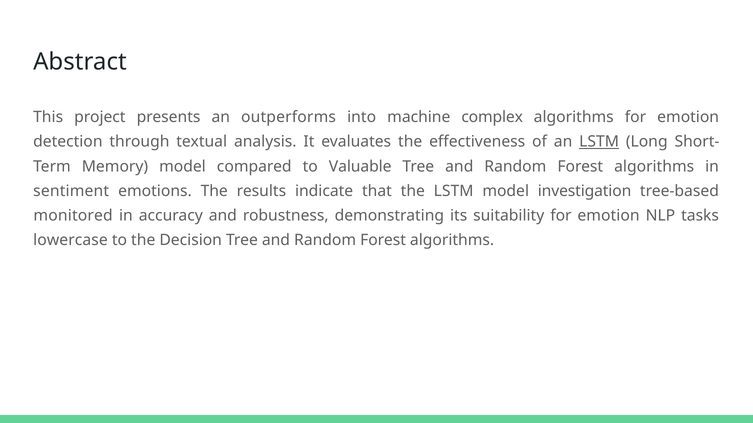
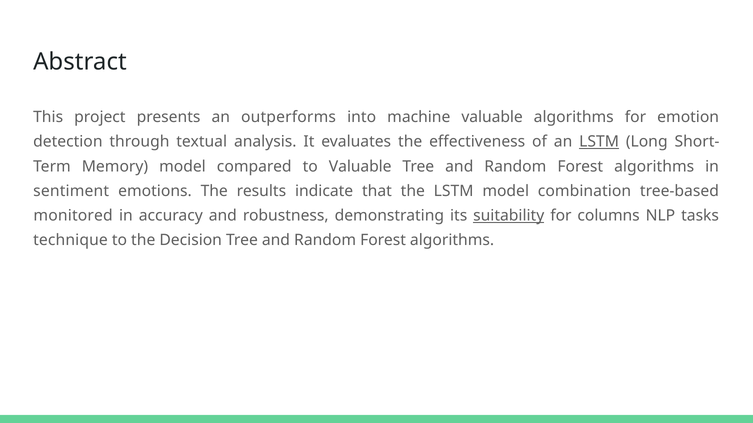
machine complex: complex -> valuable (492, 117)
investigation: investigation -> combination (584, 191)
suitability underline: none -> present (509, 216)
emotion: emotion -> columns (609, 216)
lowercase: lowercase -> technique (70, 241)
